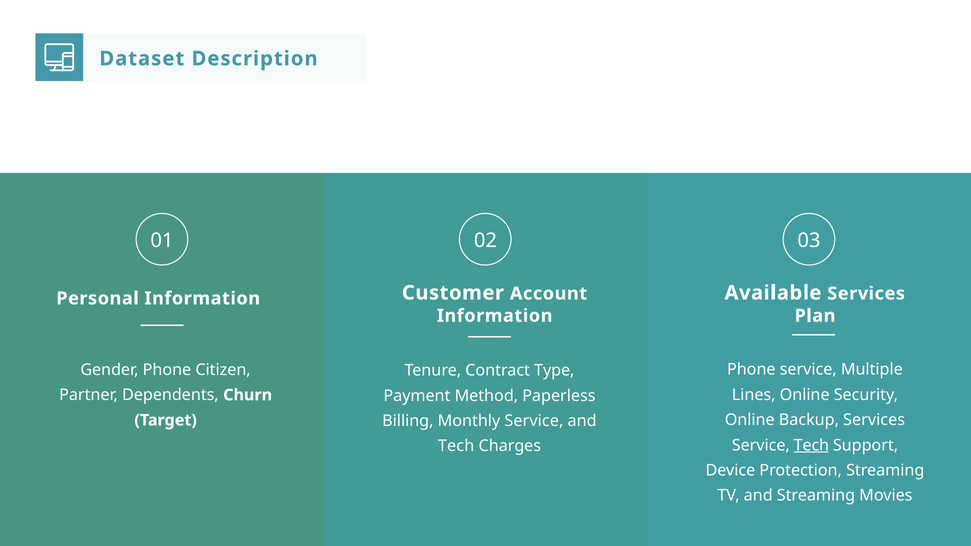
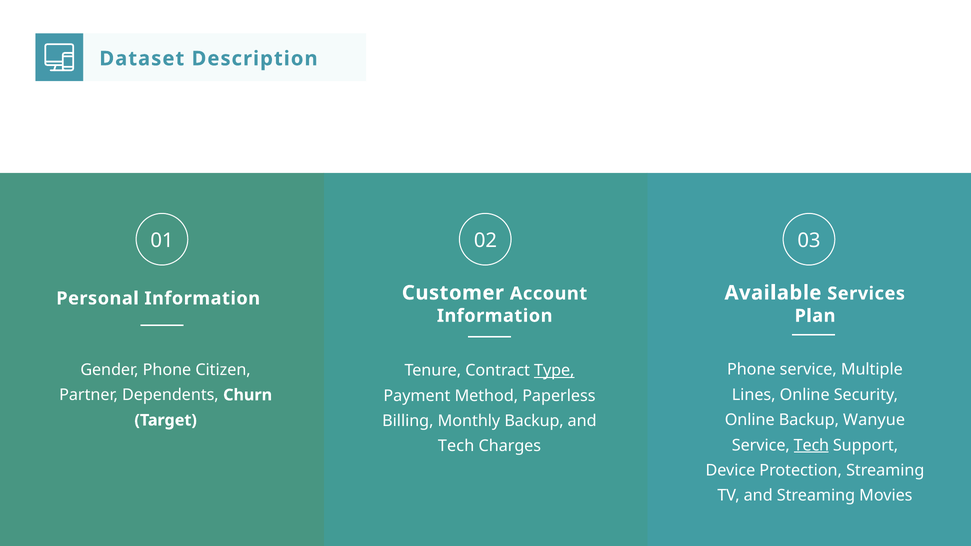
Type underline: none -> present (554, 371)
Backup Services: Services -> Wanyue (874, 420)
Monthly Service: Service -> Backup (534, 421)
